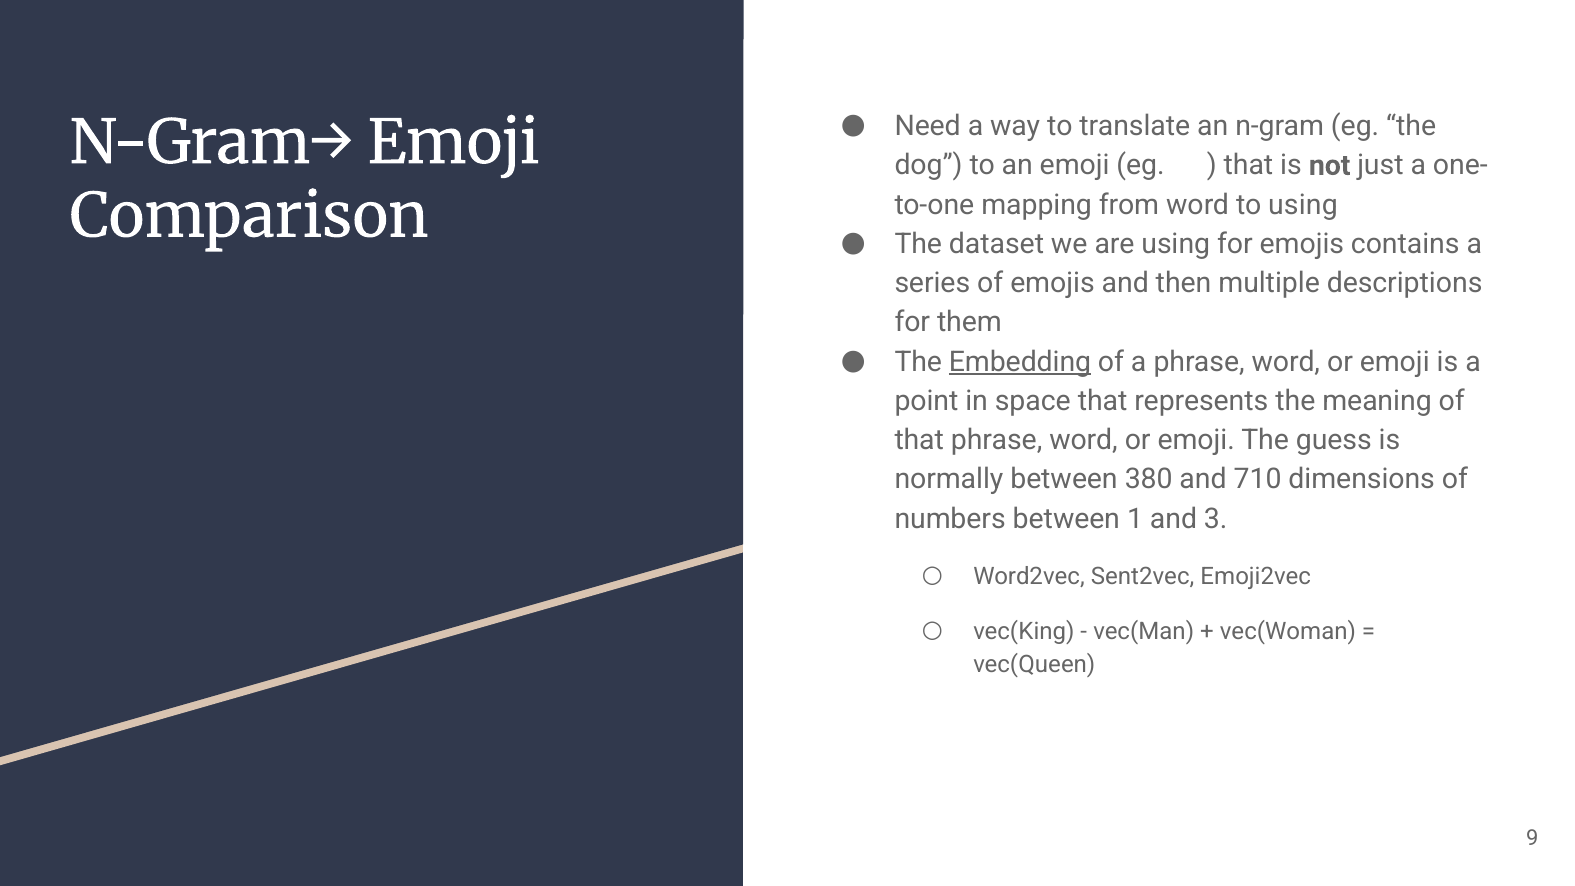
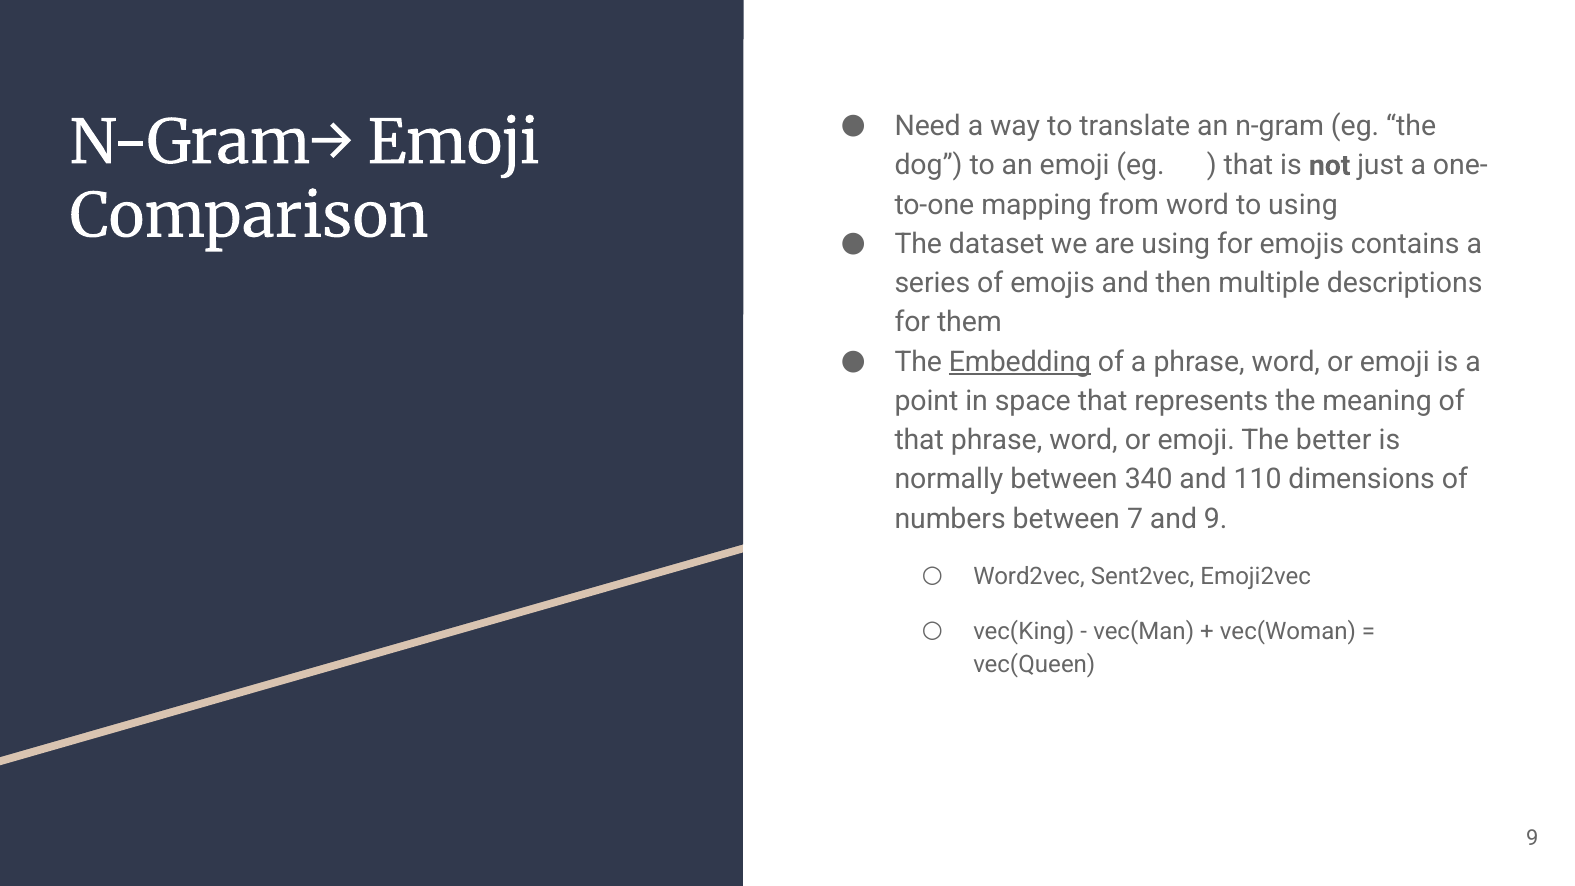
guess: guess -> better (1334, 440)
380: 380 -> 340 (1149, 479)
710: 710 -> 110 (1258, 479)
1: 1 -> 7 (1135, 519)
and 3: 3 -> 9 (1216, 519)
